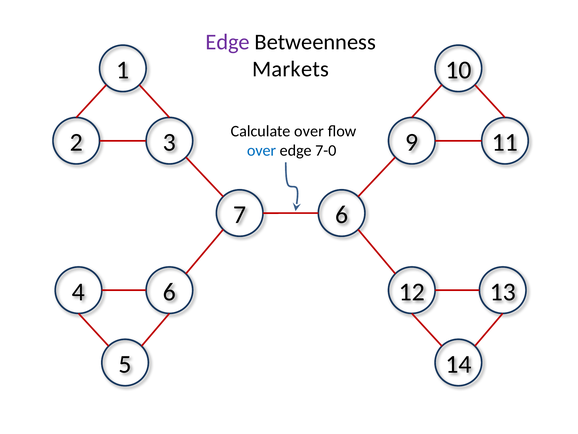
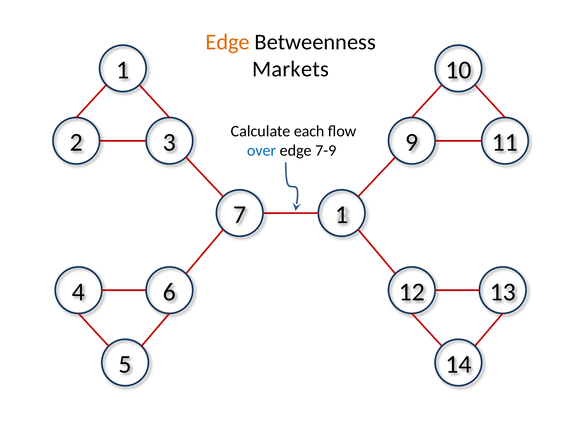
Edge colour: purple -> orange (228, 42)
Calculate over: over -> each (309, 131)
7-0: 7-0 -> 7-9 (326, 150)
7 6: 6 -> 1 (342, 215)
